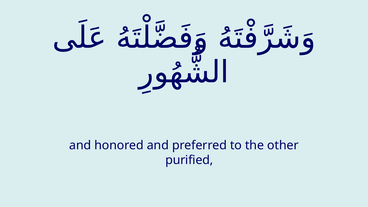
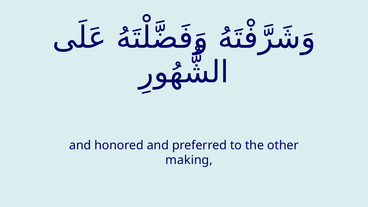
purified: purified -> making (189, 160)
